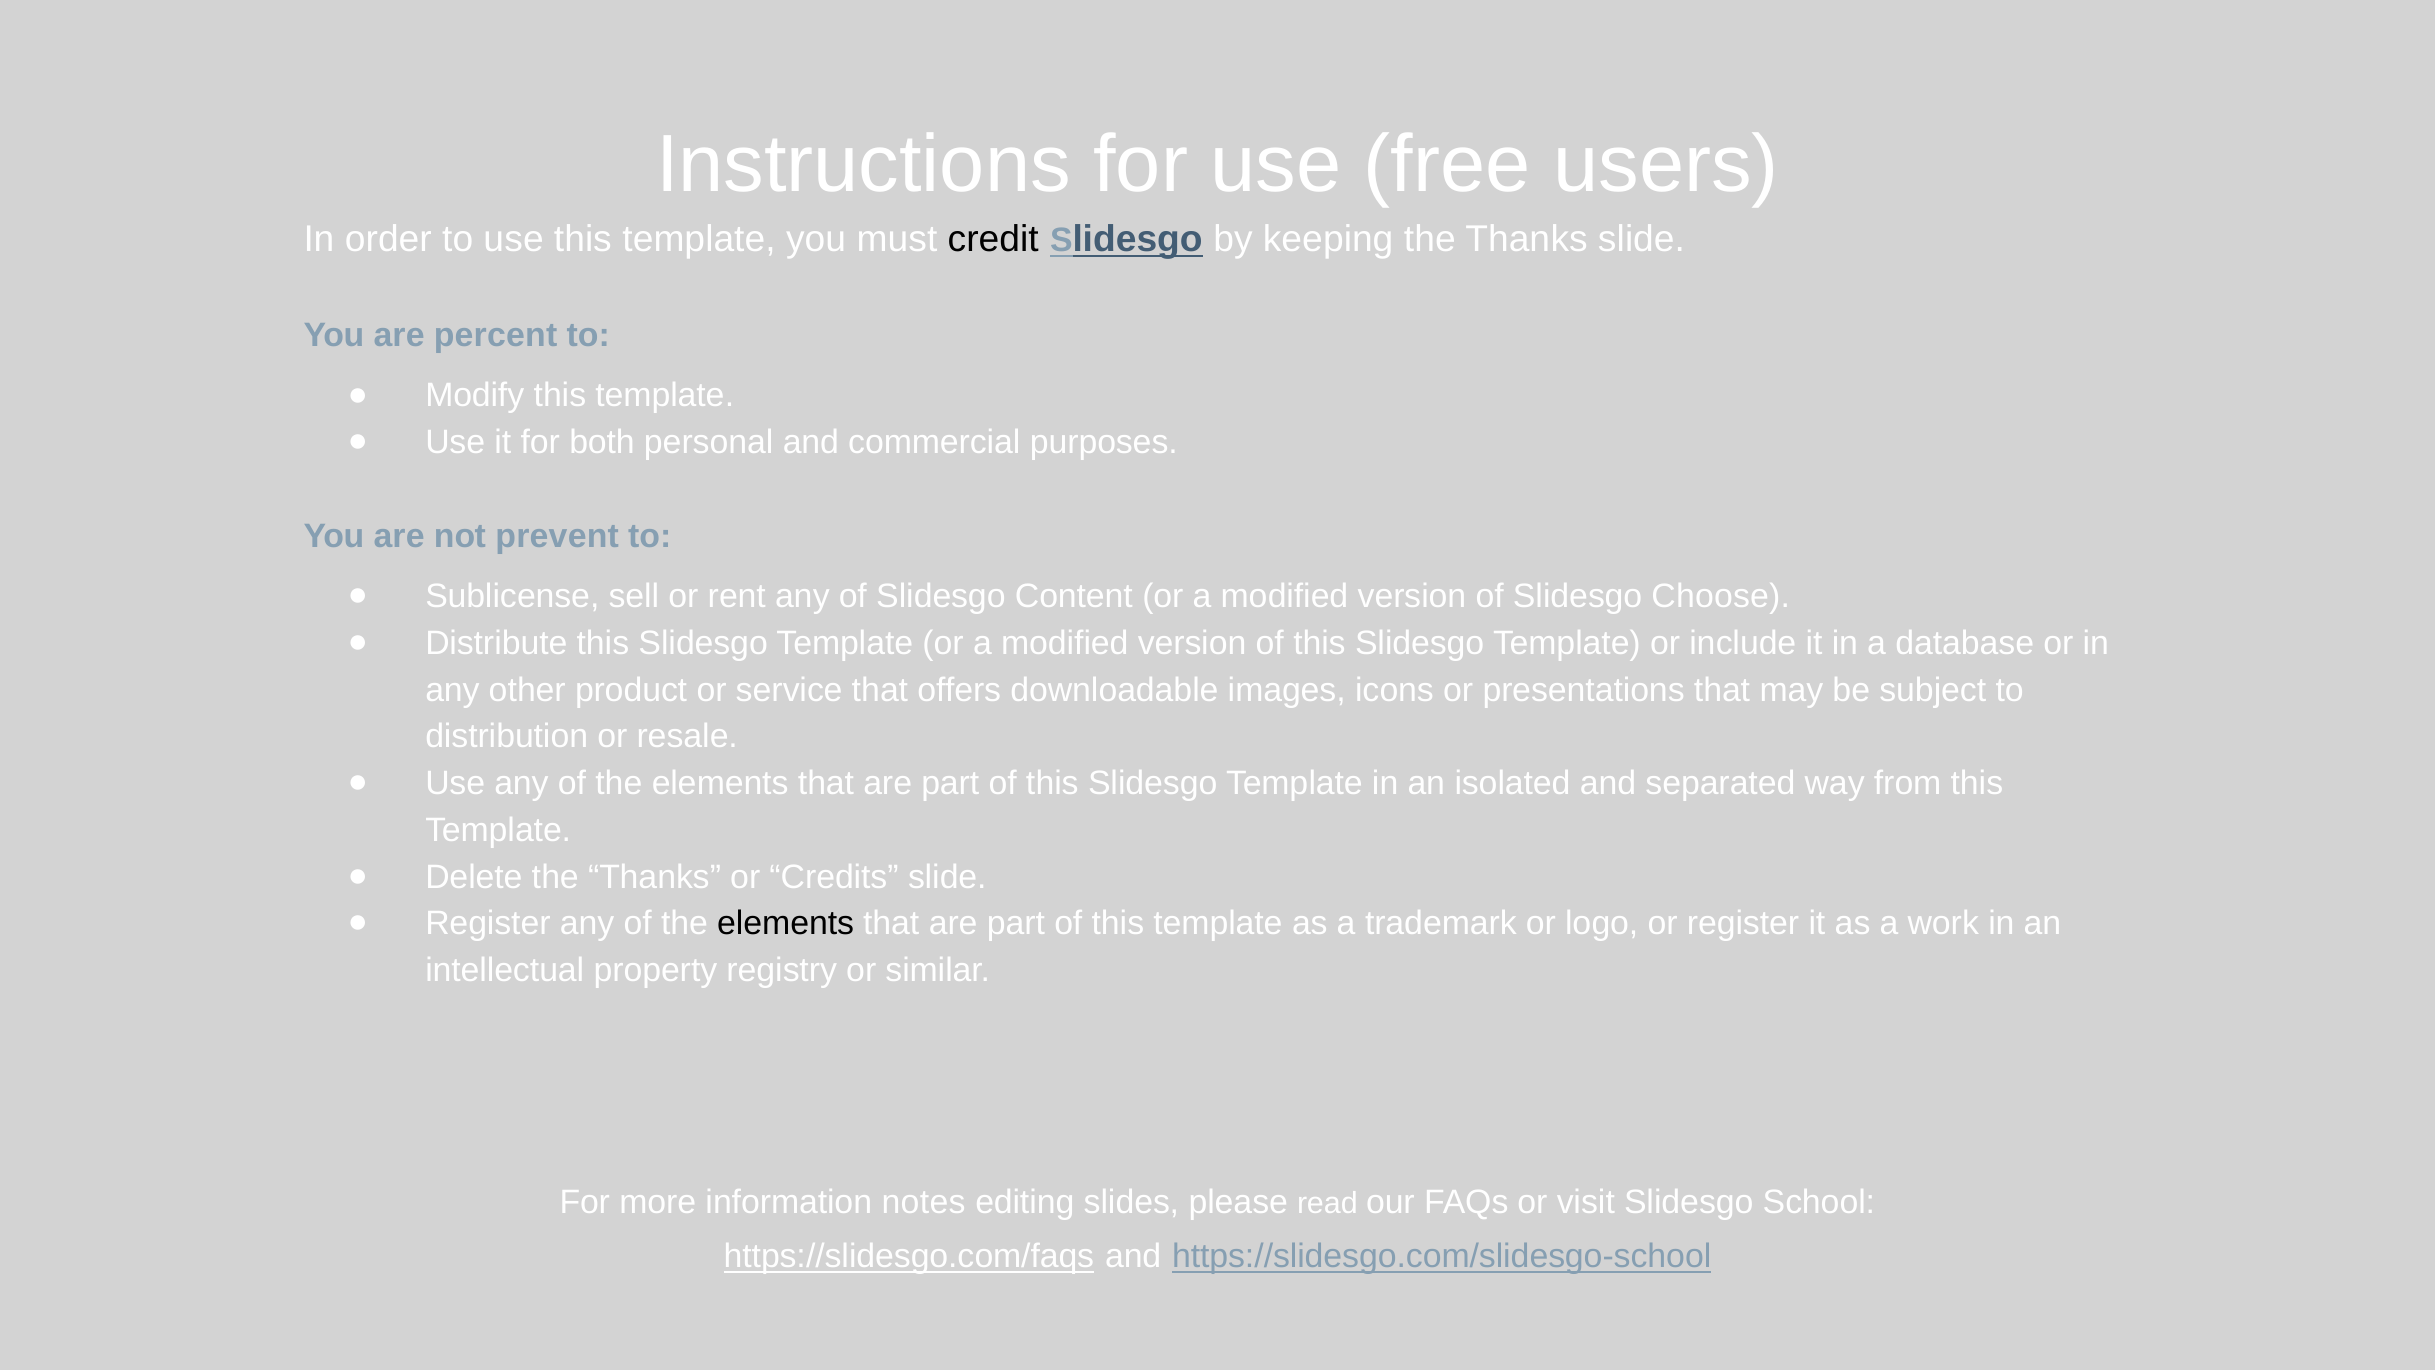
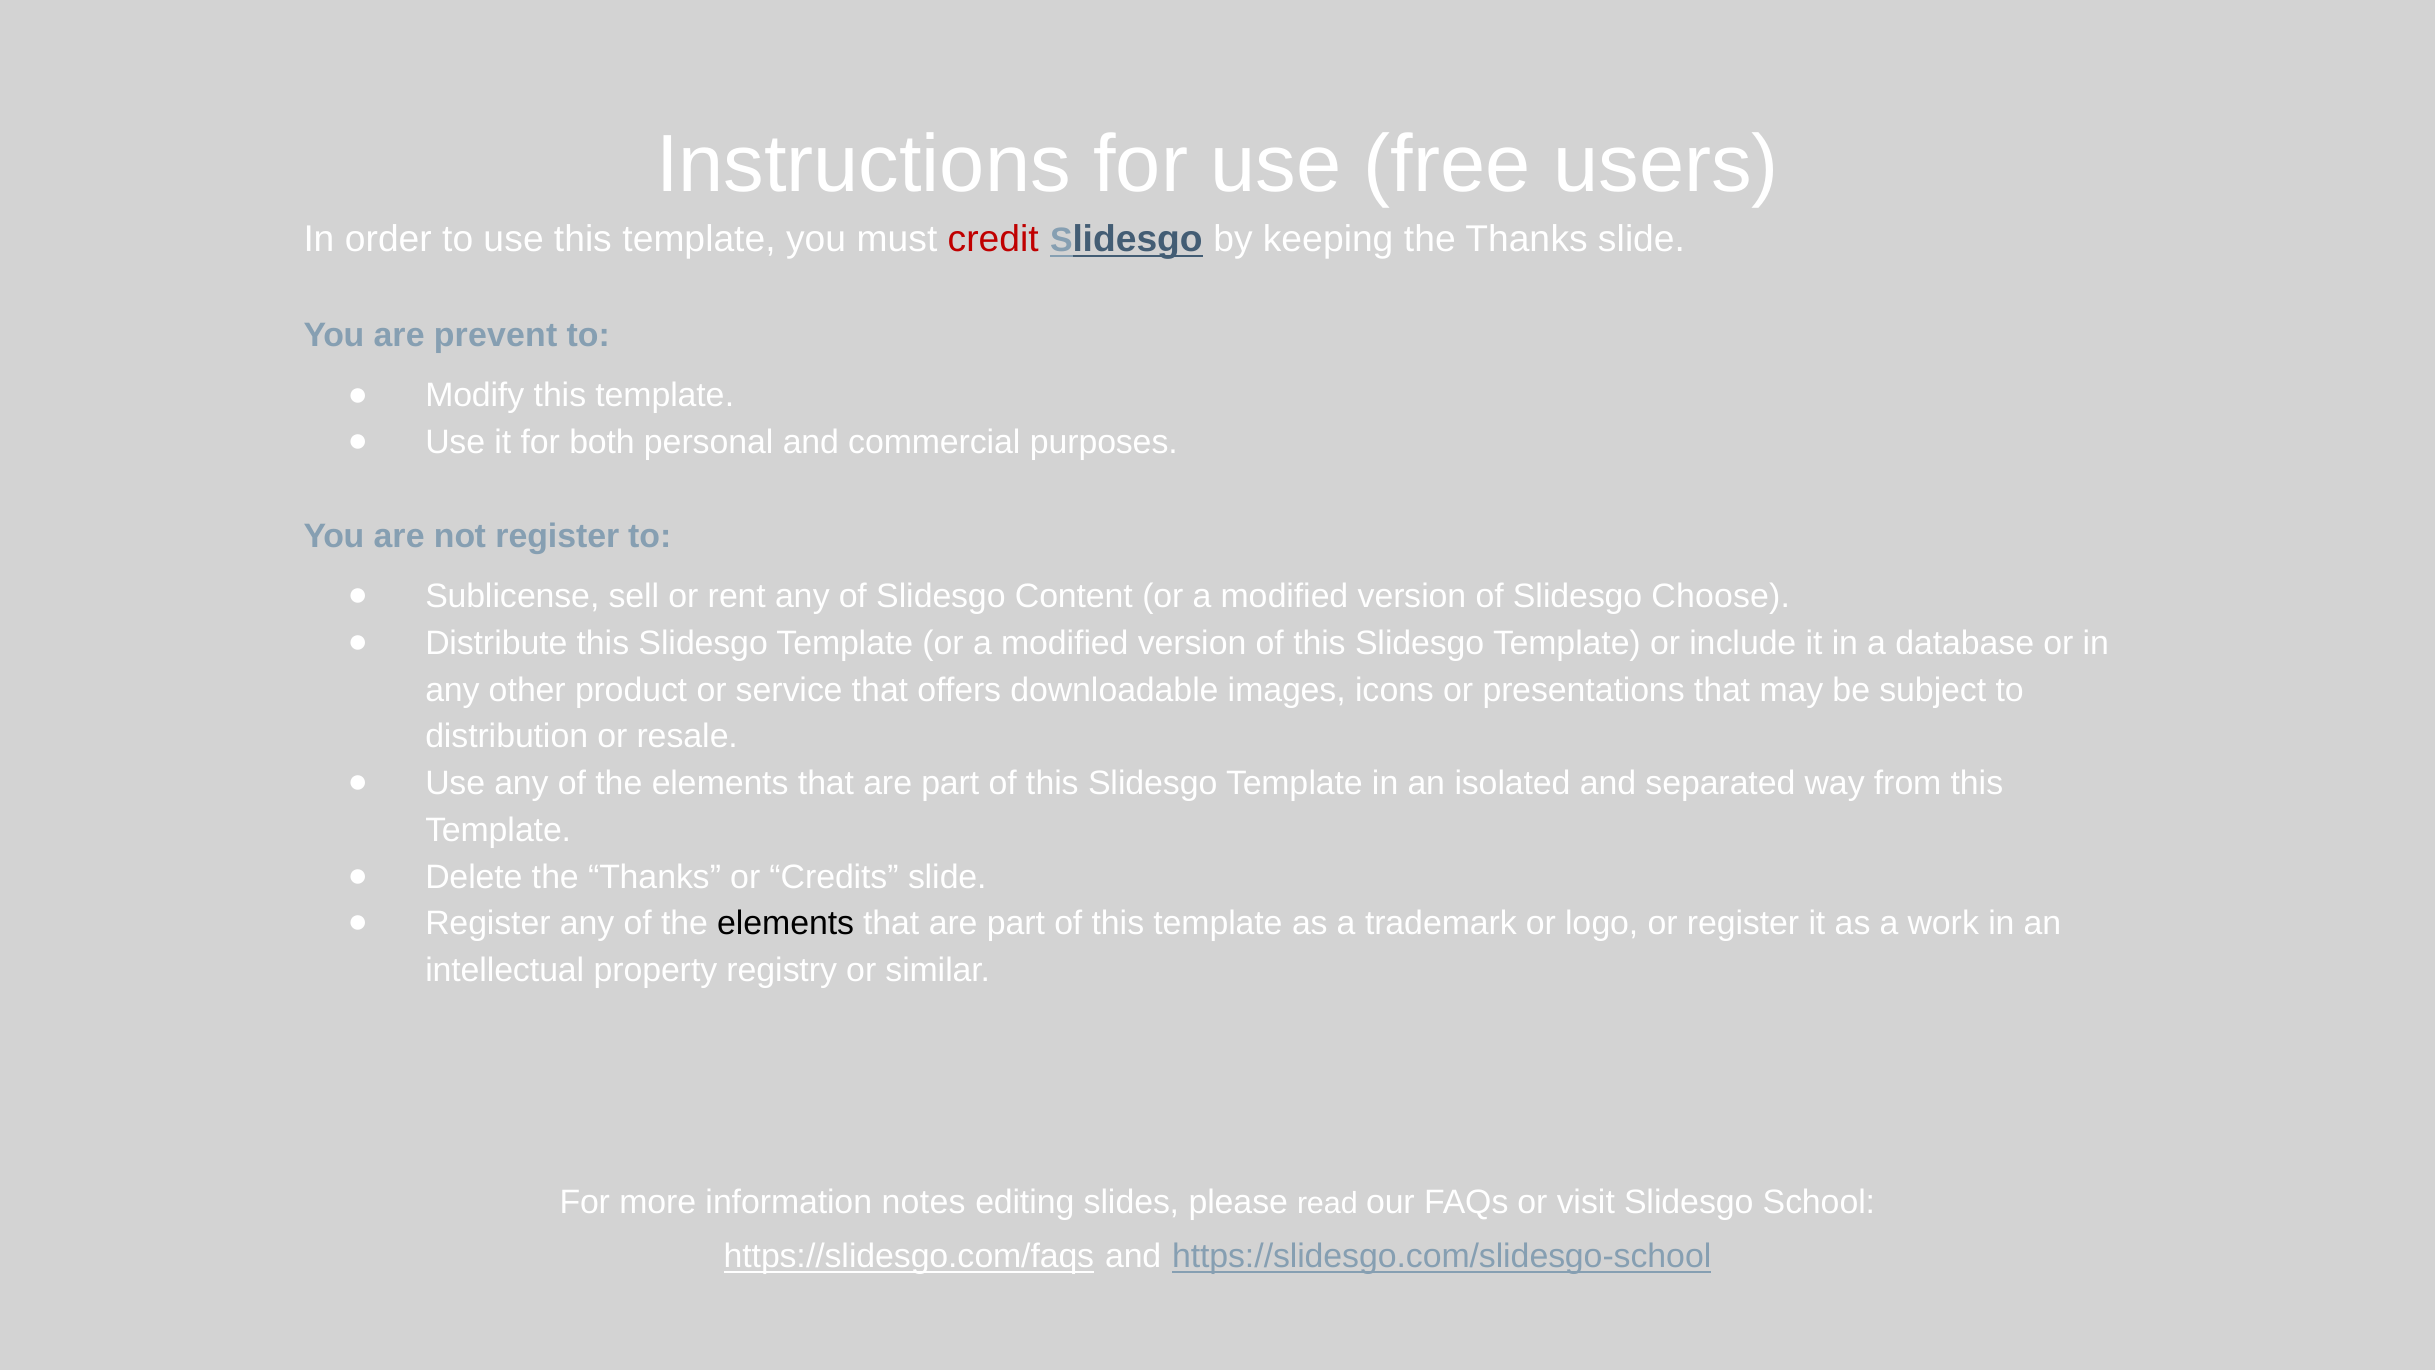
credit colour: black -> red (993, 240)
percent: percent -> prevent (496, 335)
not prevent: prevent -> register (557, 536)
